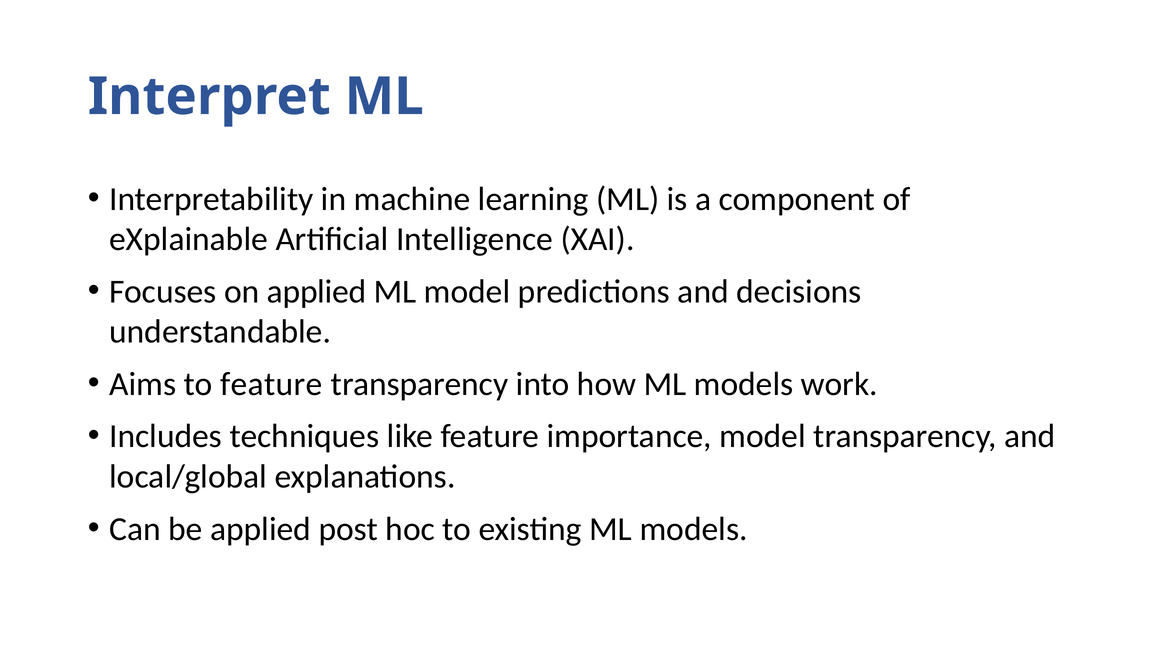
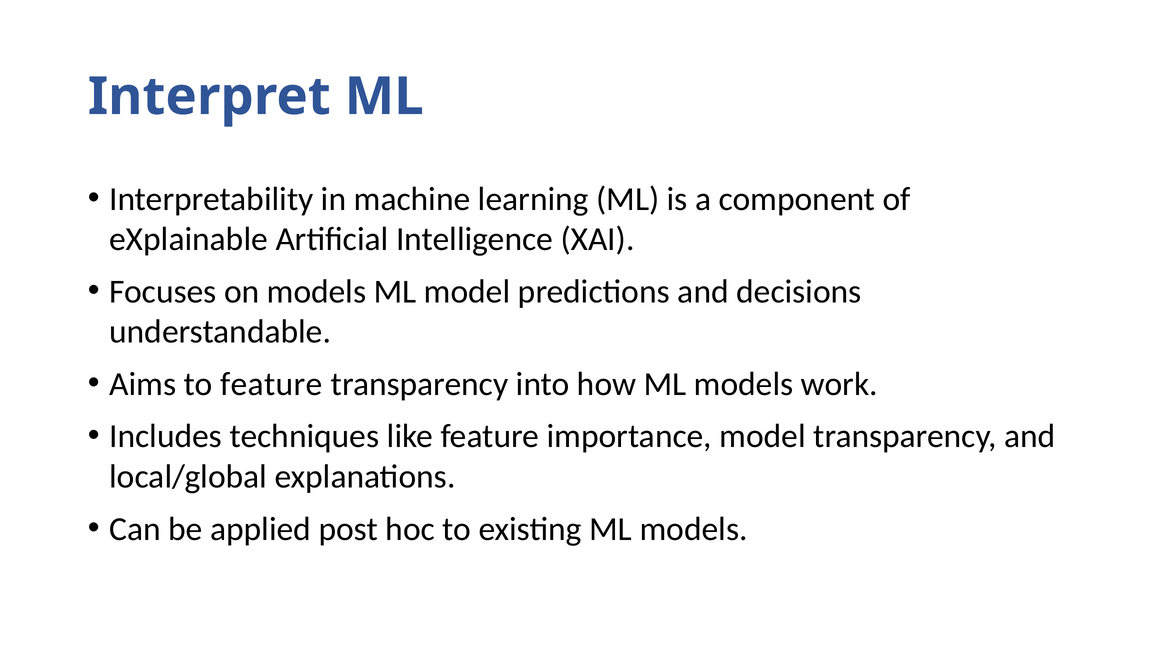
on applied: applied -> models (317, 292)
